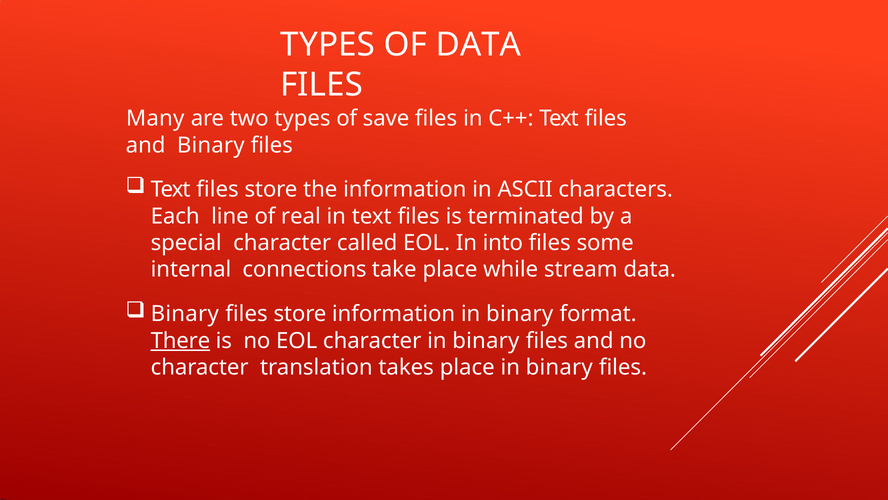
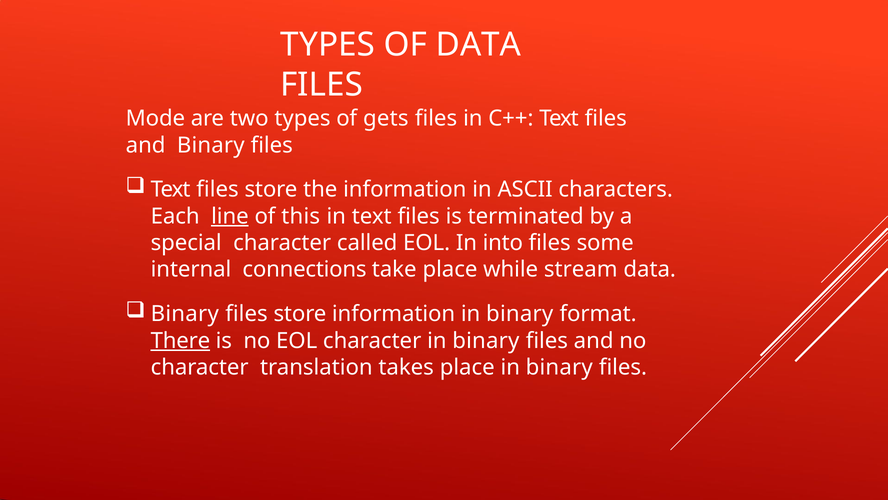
Many: Many -> Mode (155, 118)
save: save -> gets (386, 118)
line underline: none -> present (230, 216)
real: real -> this (301, 216)
